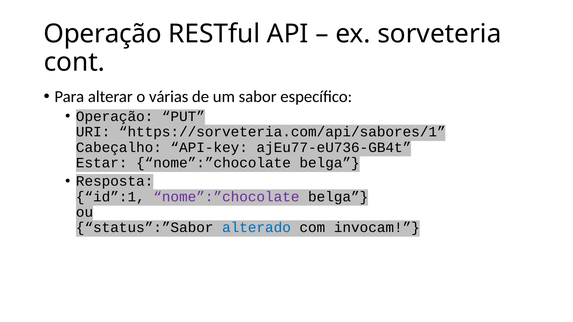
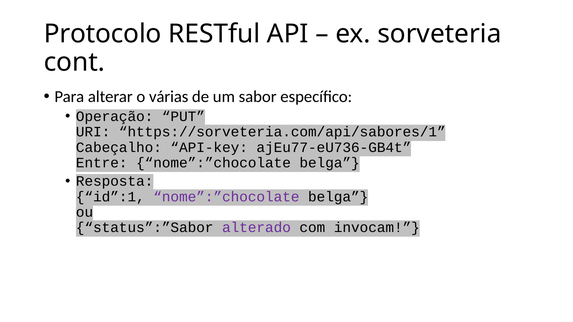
Operação: Operação -> Protocolo (103, 34)
Estar: Estar -> Entre (102, 163)
alterado colour: blue -> purple (256, 228)
